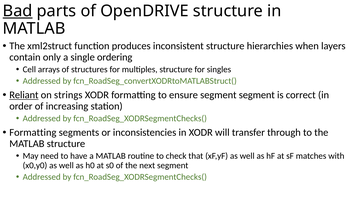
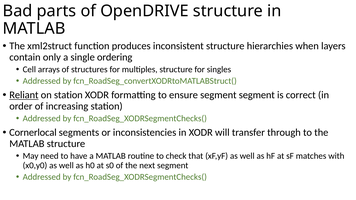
Bad underline: present -> none (18, 11)
on strings: strings -> station (68, 95)
Formatting: Formatting -> Cornerlocal (33, 133)
